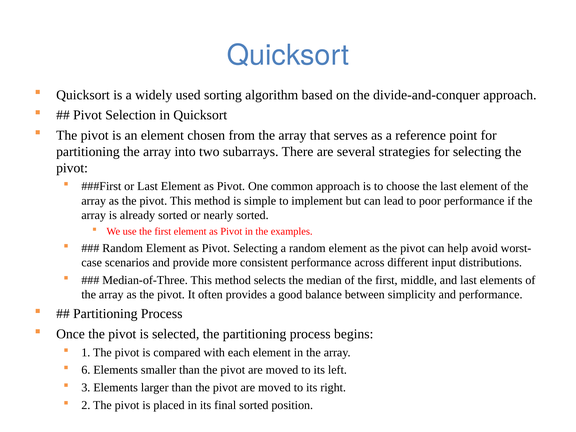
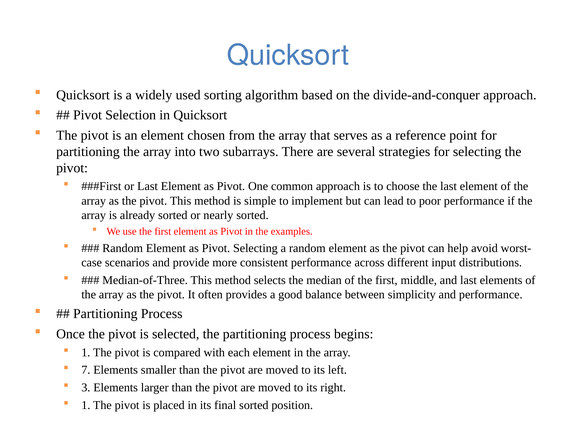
6: 6 -> 7 (86, 370)
2: 2 -> 1 (86, 405)
